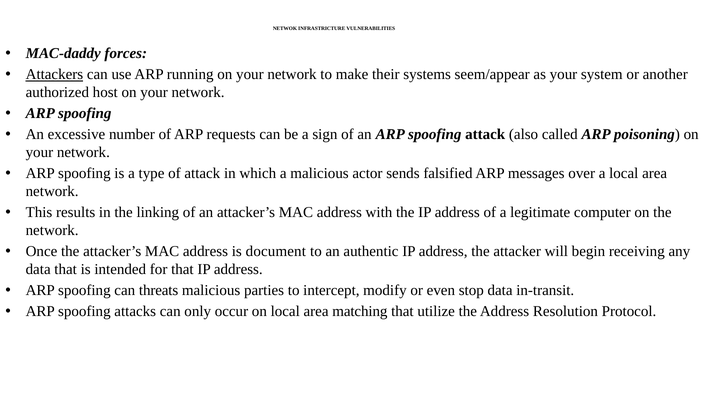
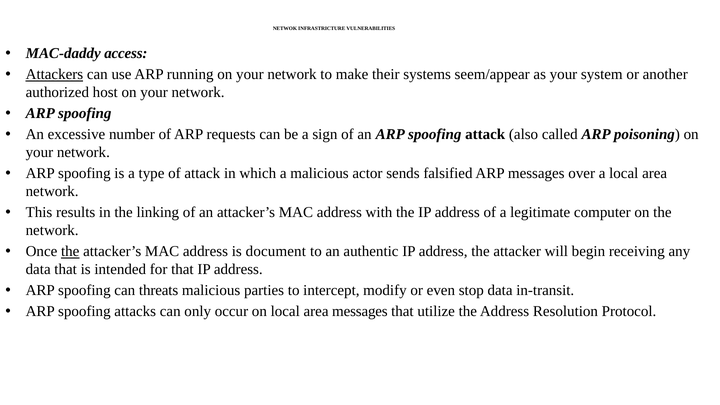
forces: forces -> access (126, 53)
the underline: none -> present (70, 251)
area matching: matching -> messages (360, 311)
